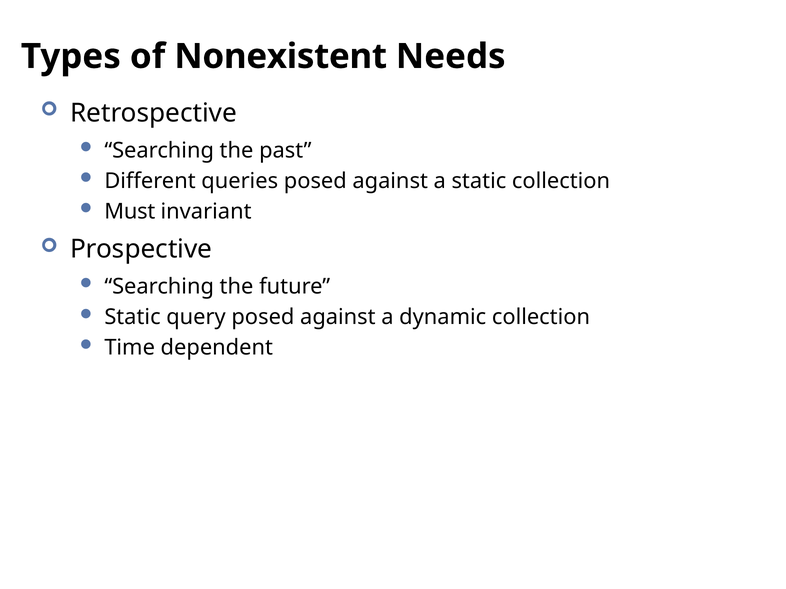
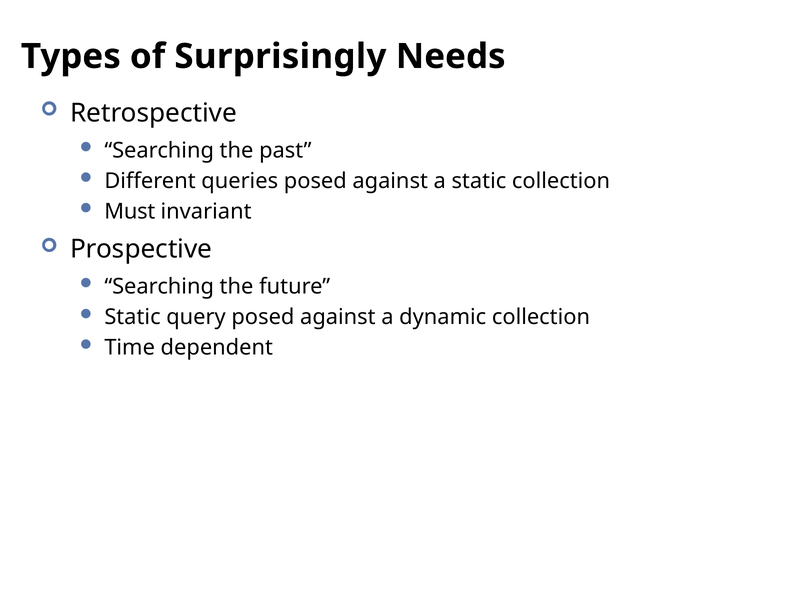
Nonexistent: Nonexistent -> Surprisingly (280, 56)
